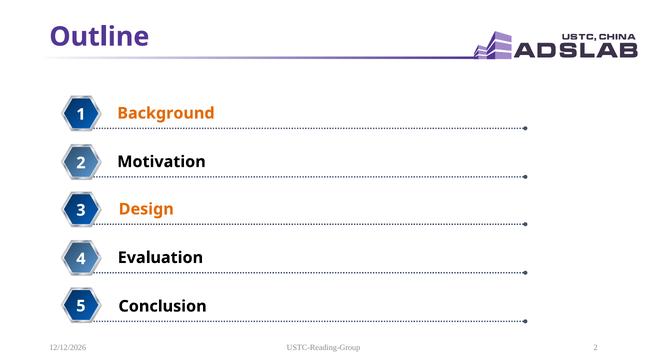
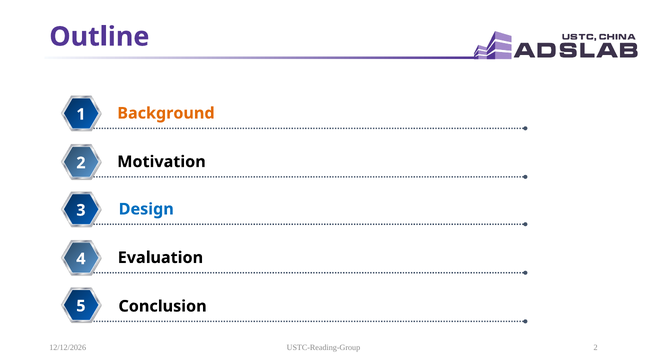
Design colour: orange -> blue (146, 209)
